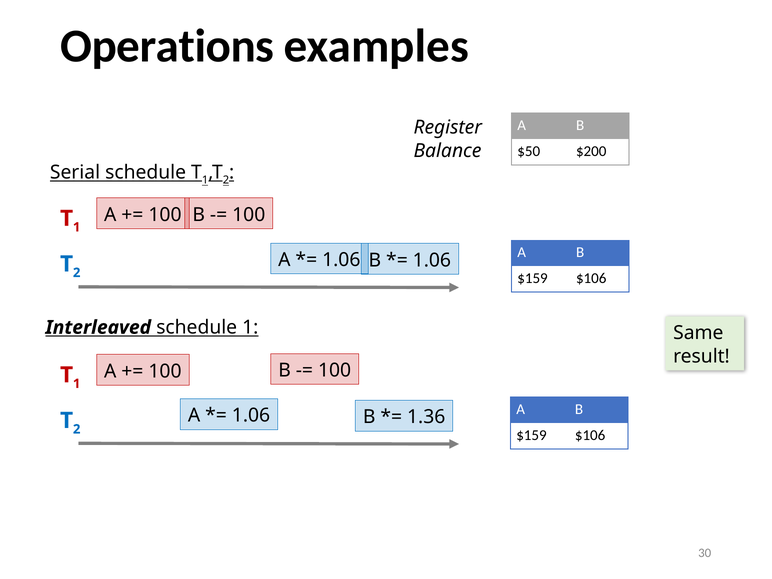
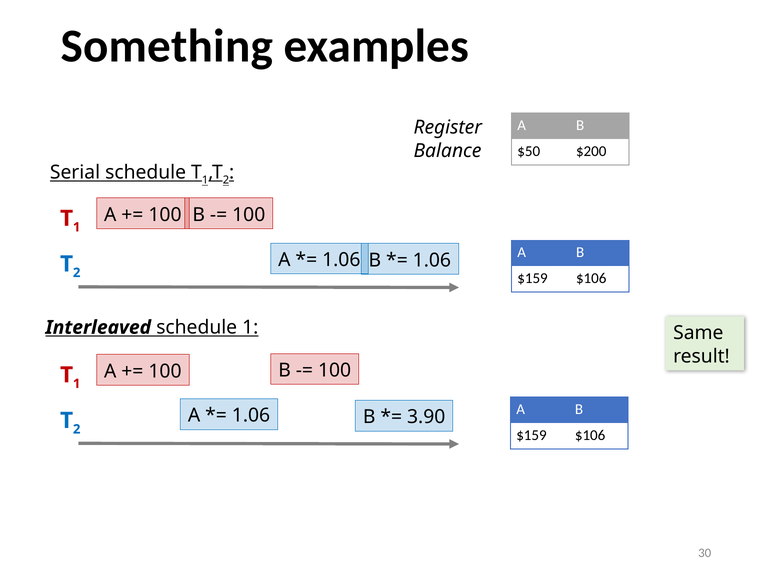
Operations: Operations -> Something (167, 46)
1.36: 1.36 -> 3.90 (426, 417)
